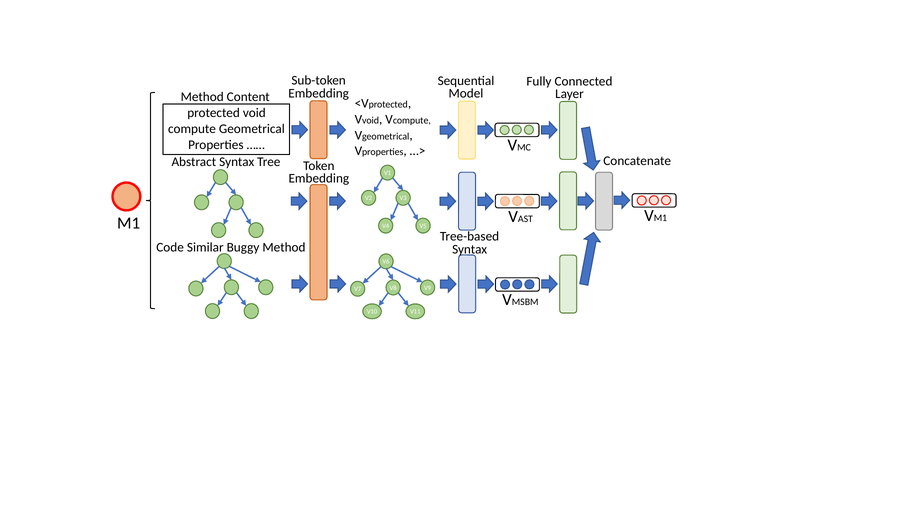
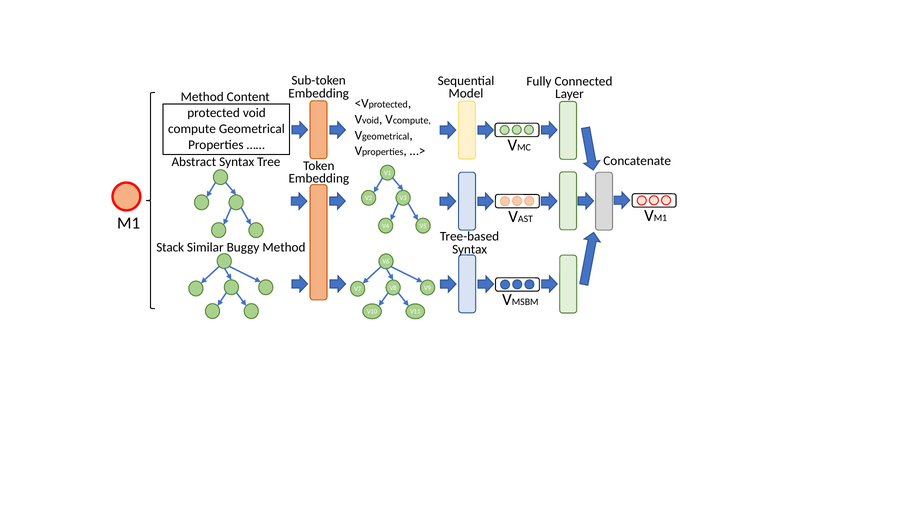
Code: Code -> Stack (170, 247)
